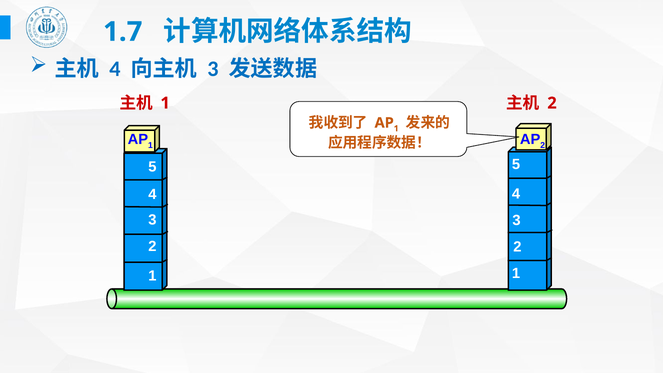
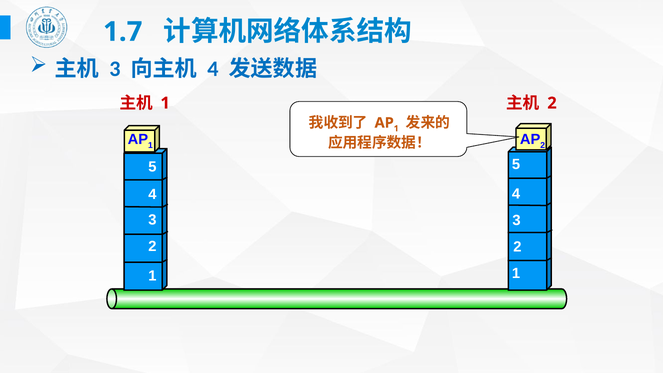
4: 4 -> 3 (115, 69)
3: 3 -> 4 (213, 69)
